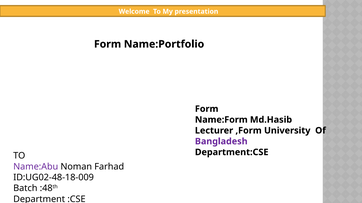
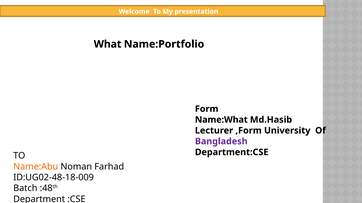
Form: Form -> What (108, 44)
Name:Form: Name:Form -> Name:What (221, 120)
Name:Abu colour: purple -> orange (36, 167)
